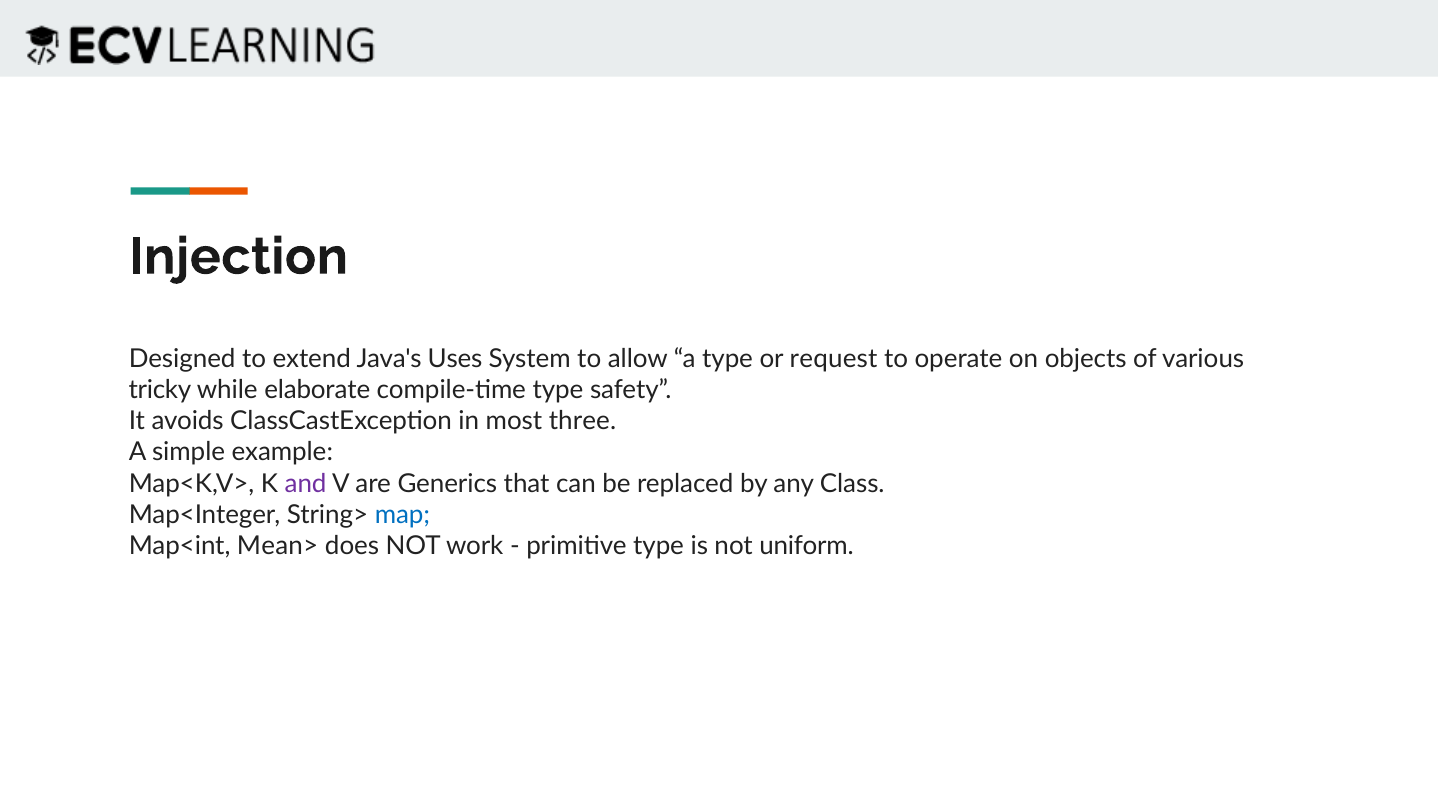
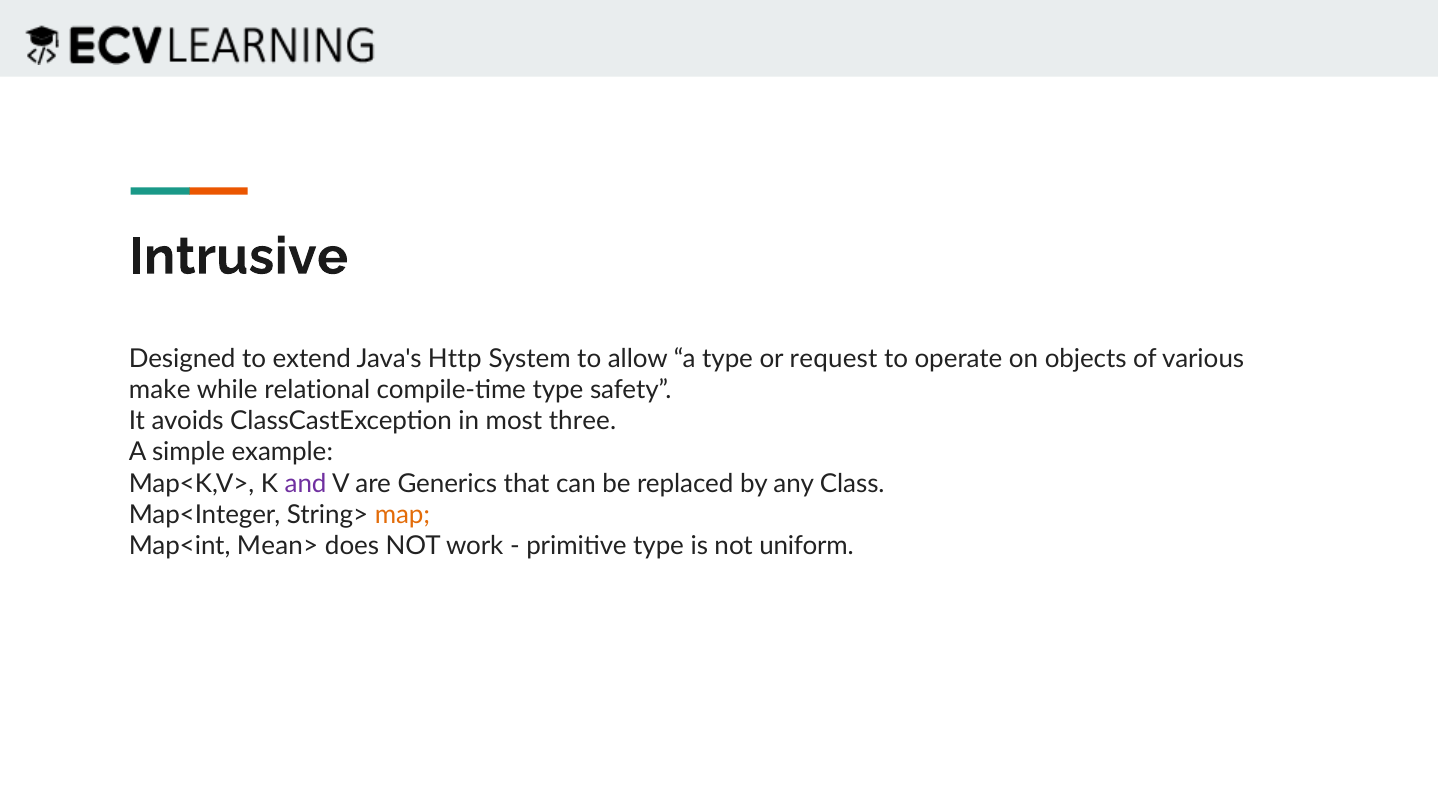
Injection: Injection -> Intrusive (238, 256)
Uses: Uses -> Http (455, 359)
tricky: tricky -> make (160, 390)
elaborate: elaborate -> relational (317, 390)
map colour: blue -> orange (403, 515)
